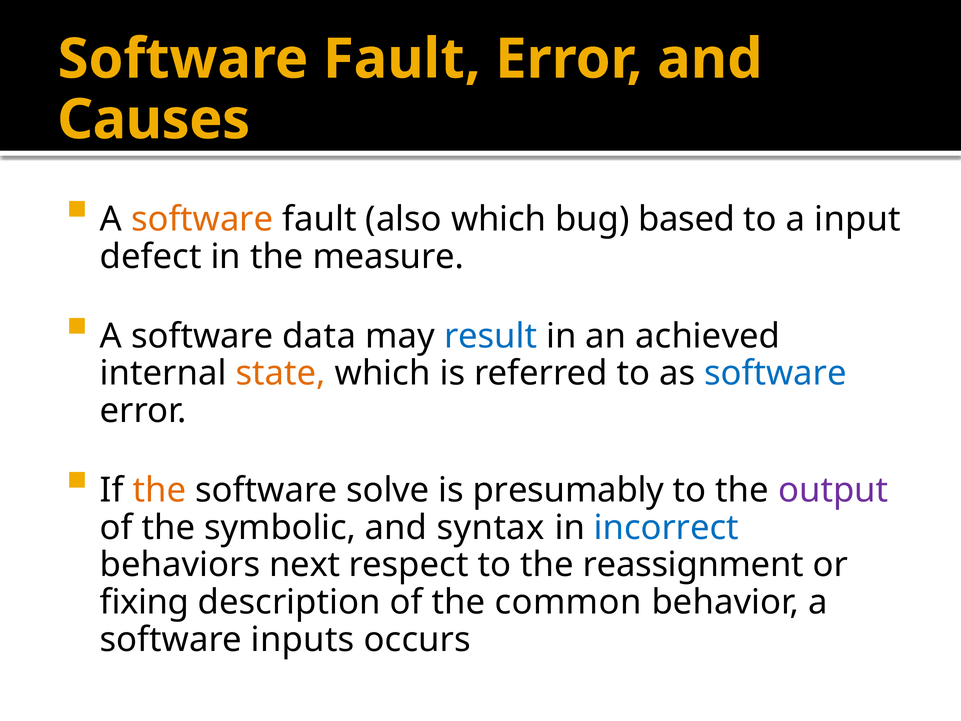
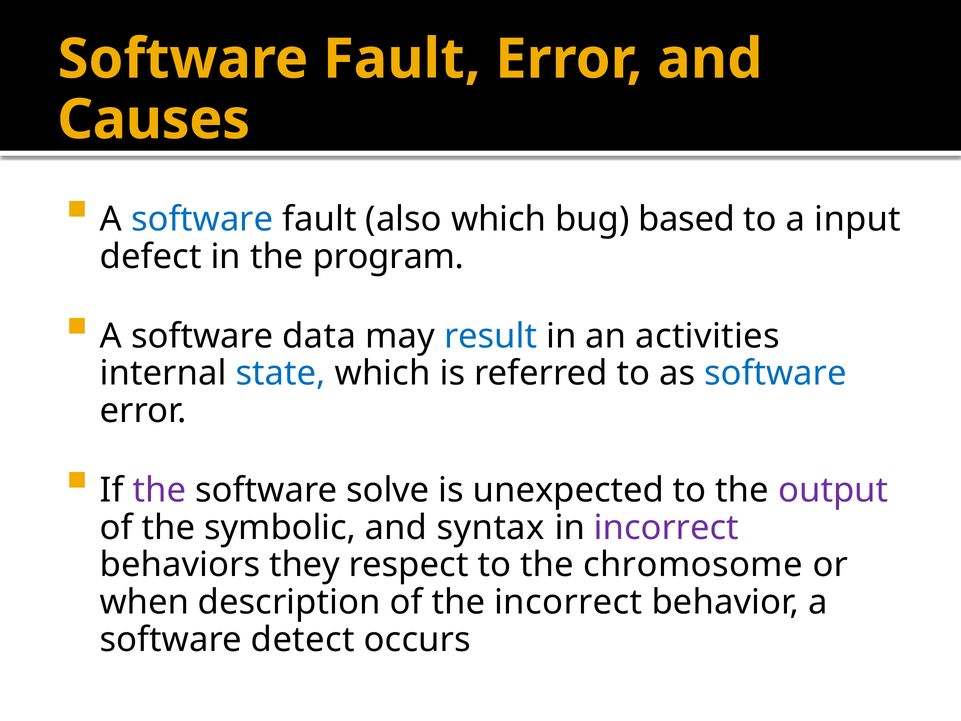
software colour: orange -> blue (202, 219)
measure: measure -> program (388, 257)
achieved: achieved -> activities (708, 336)
state colour: orange -> blue (281, 373)
the colour: orange -> purple (159, 490)
presumably: presumably -> unexpected (568, 490)
incorrect colour: blue -> purple (666, 527)
next: next -> they (305, 565)
reassignment: reassignment -> chromosome (693, 565)
fixing: fixing -> when (144, 602)
the common: common -> incorrect (568, 602)
inputs: inputs -> detect (303, 640)
